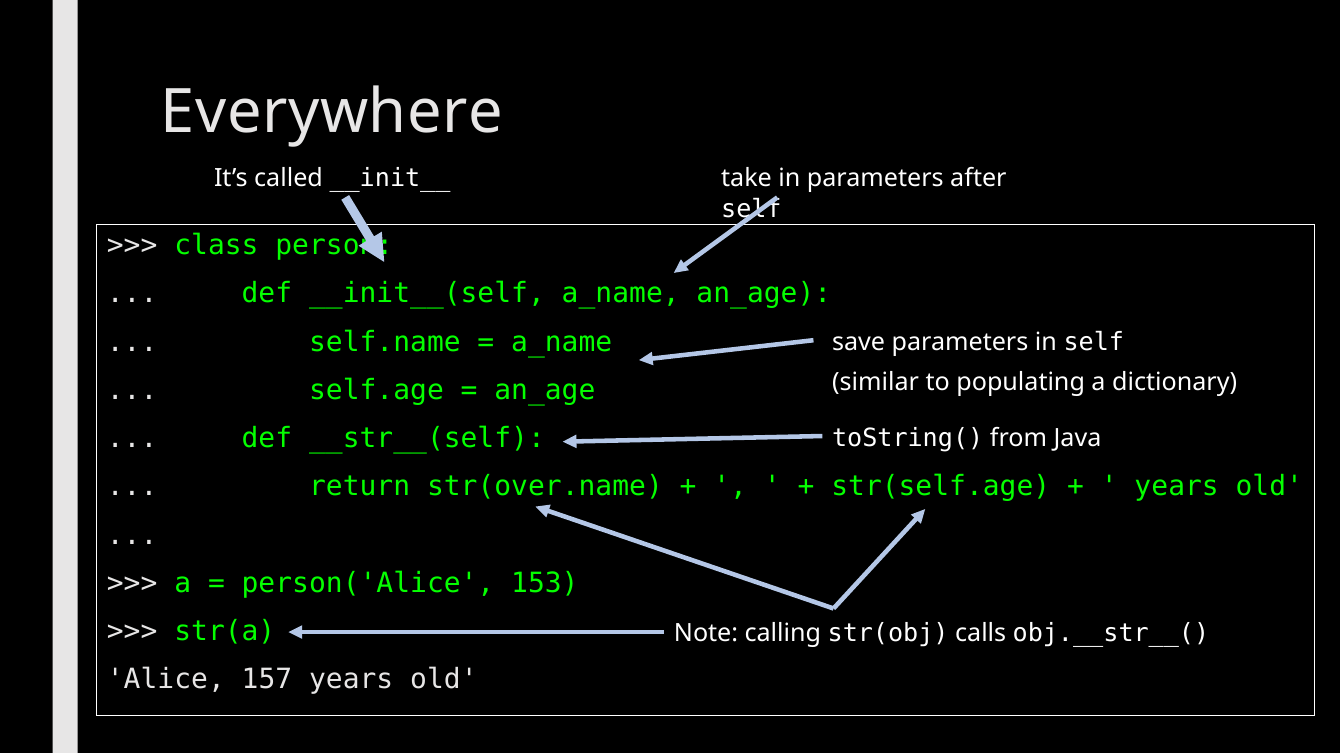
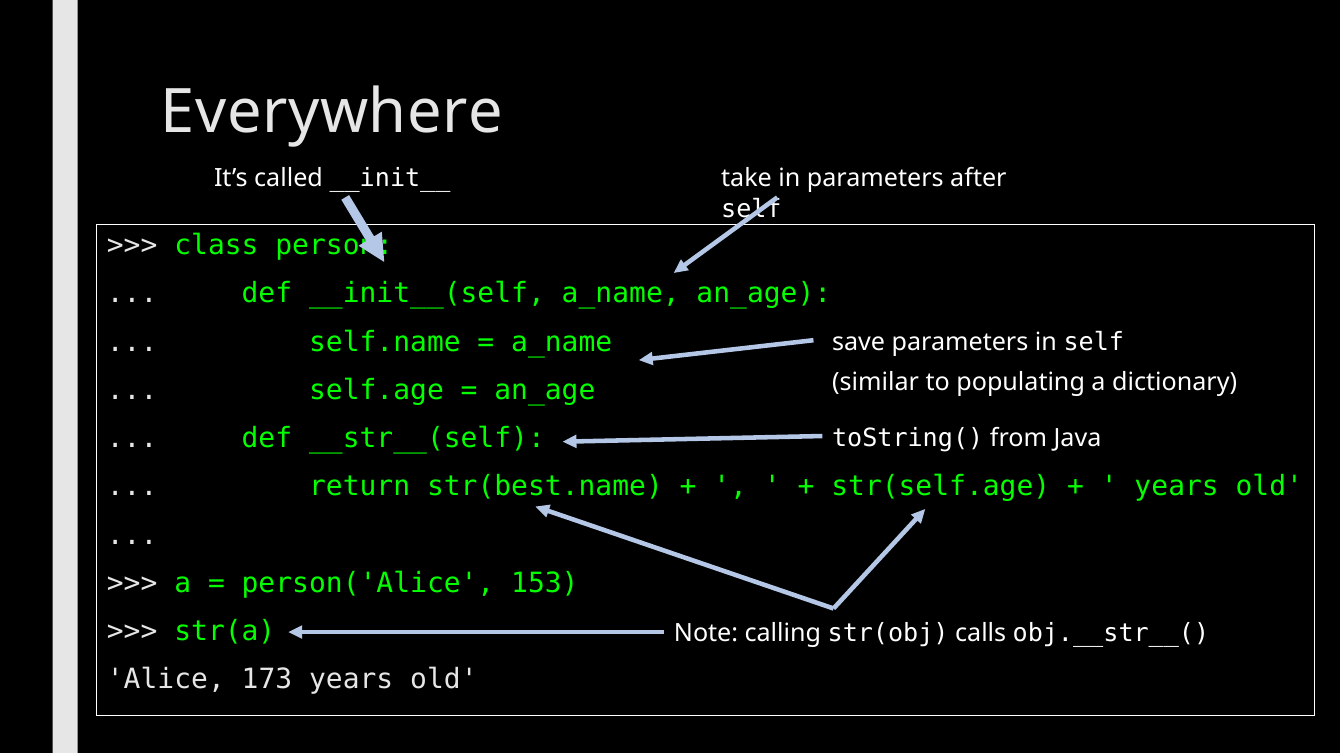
str(over.name: str(over.name -> str(best.name (545, 487)
157: 157 -> 173 (267, 680)
